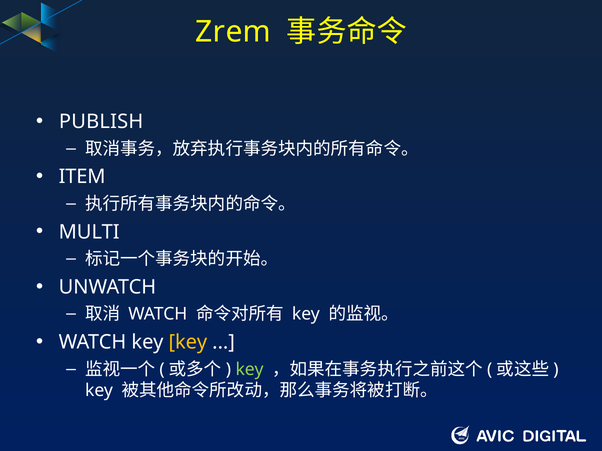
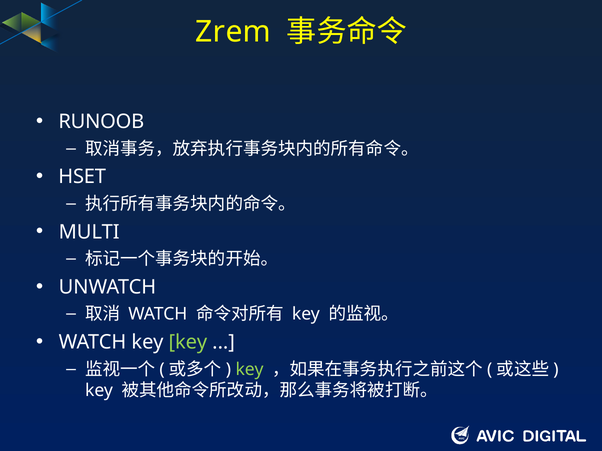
PUBLISH: PUBLISH -> RUNOOB (101, 122)
ITEM: ITEM -> HSET (82, 177)
key colour: yellow -> light green (188, 343)
